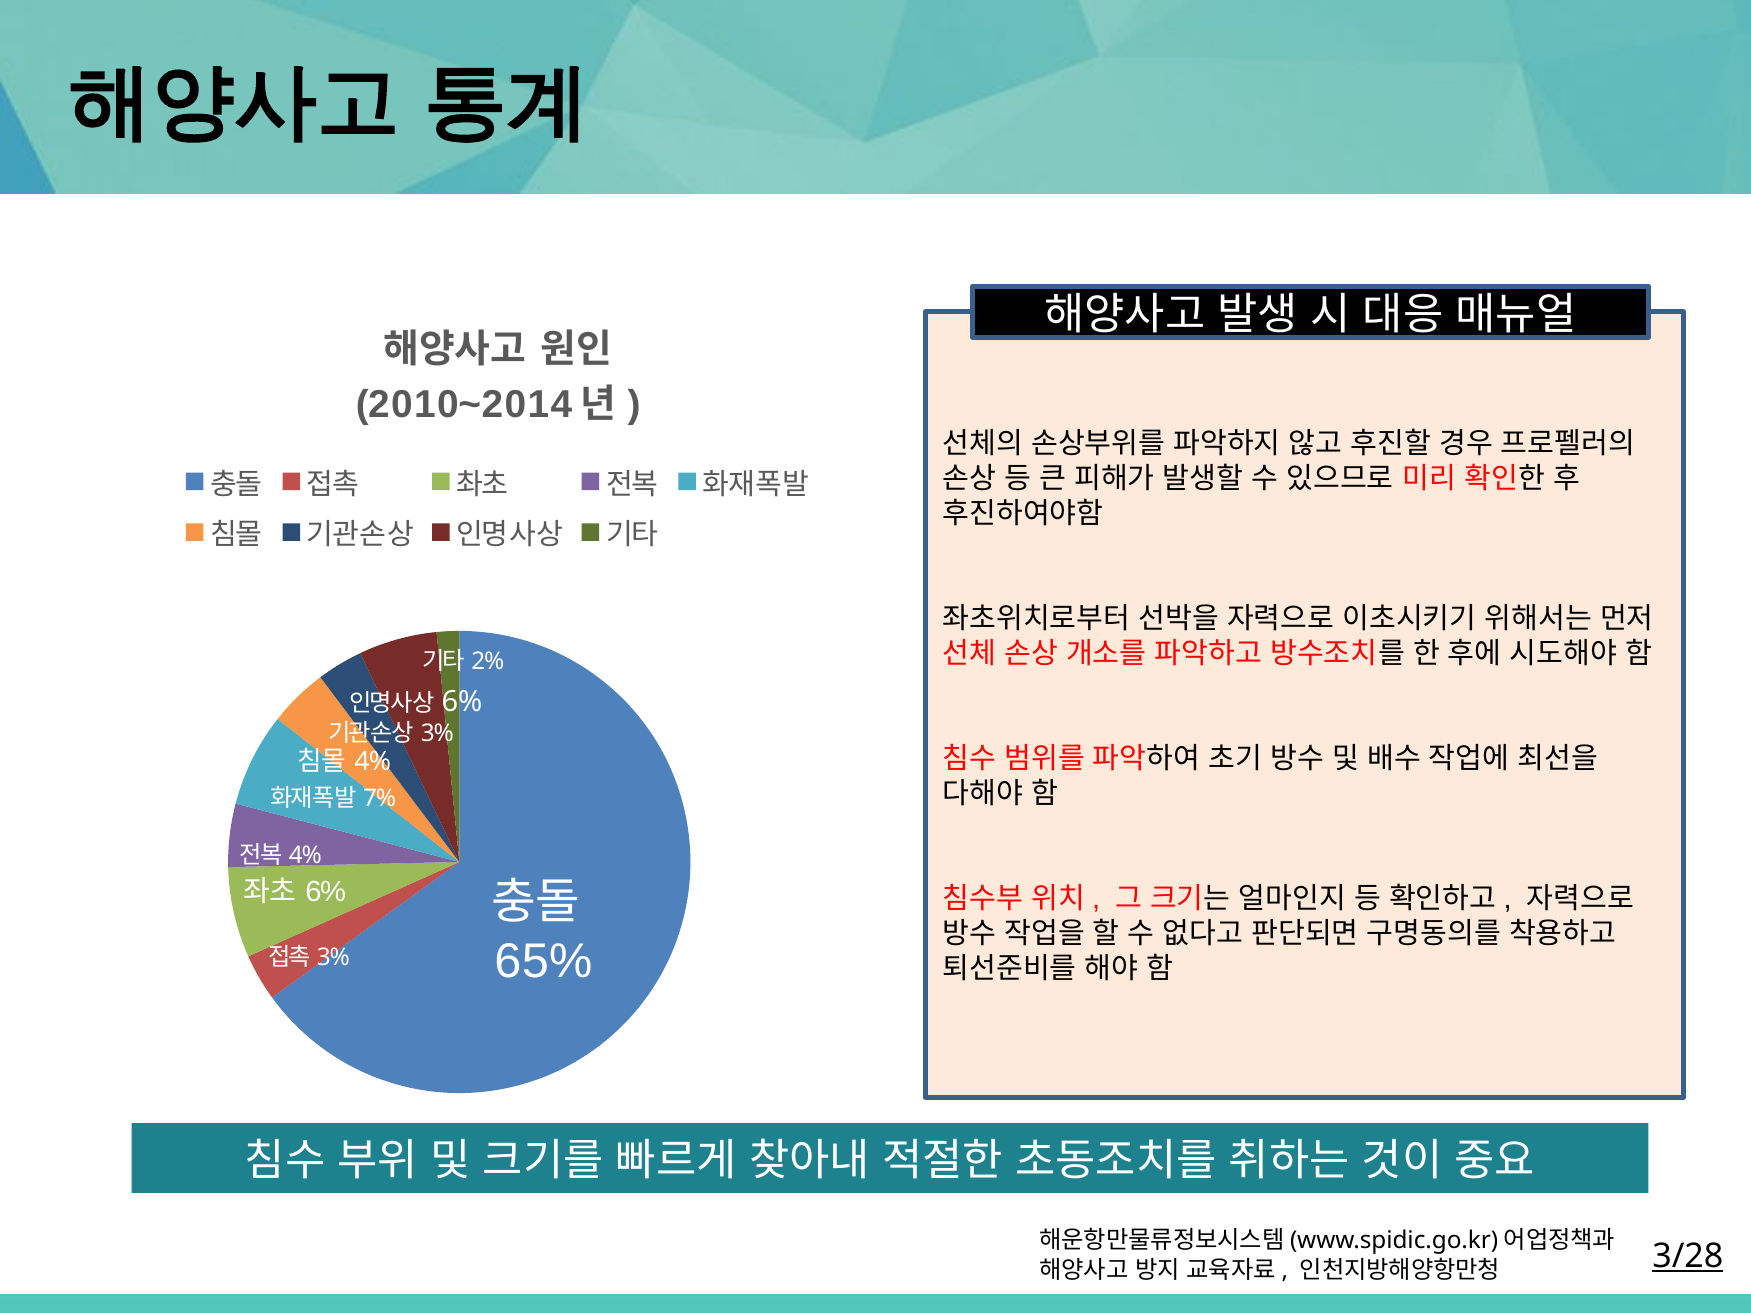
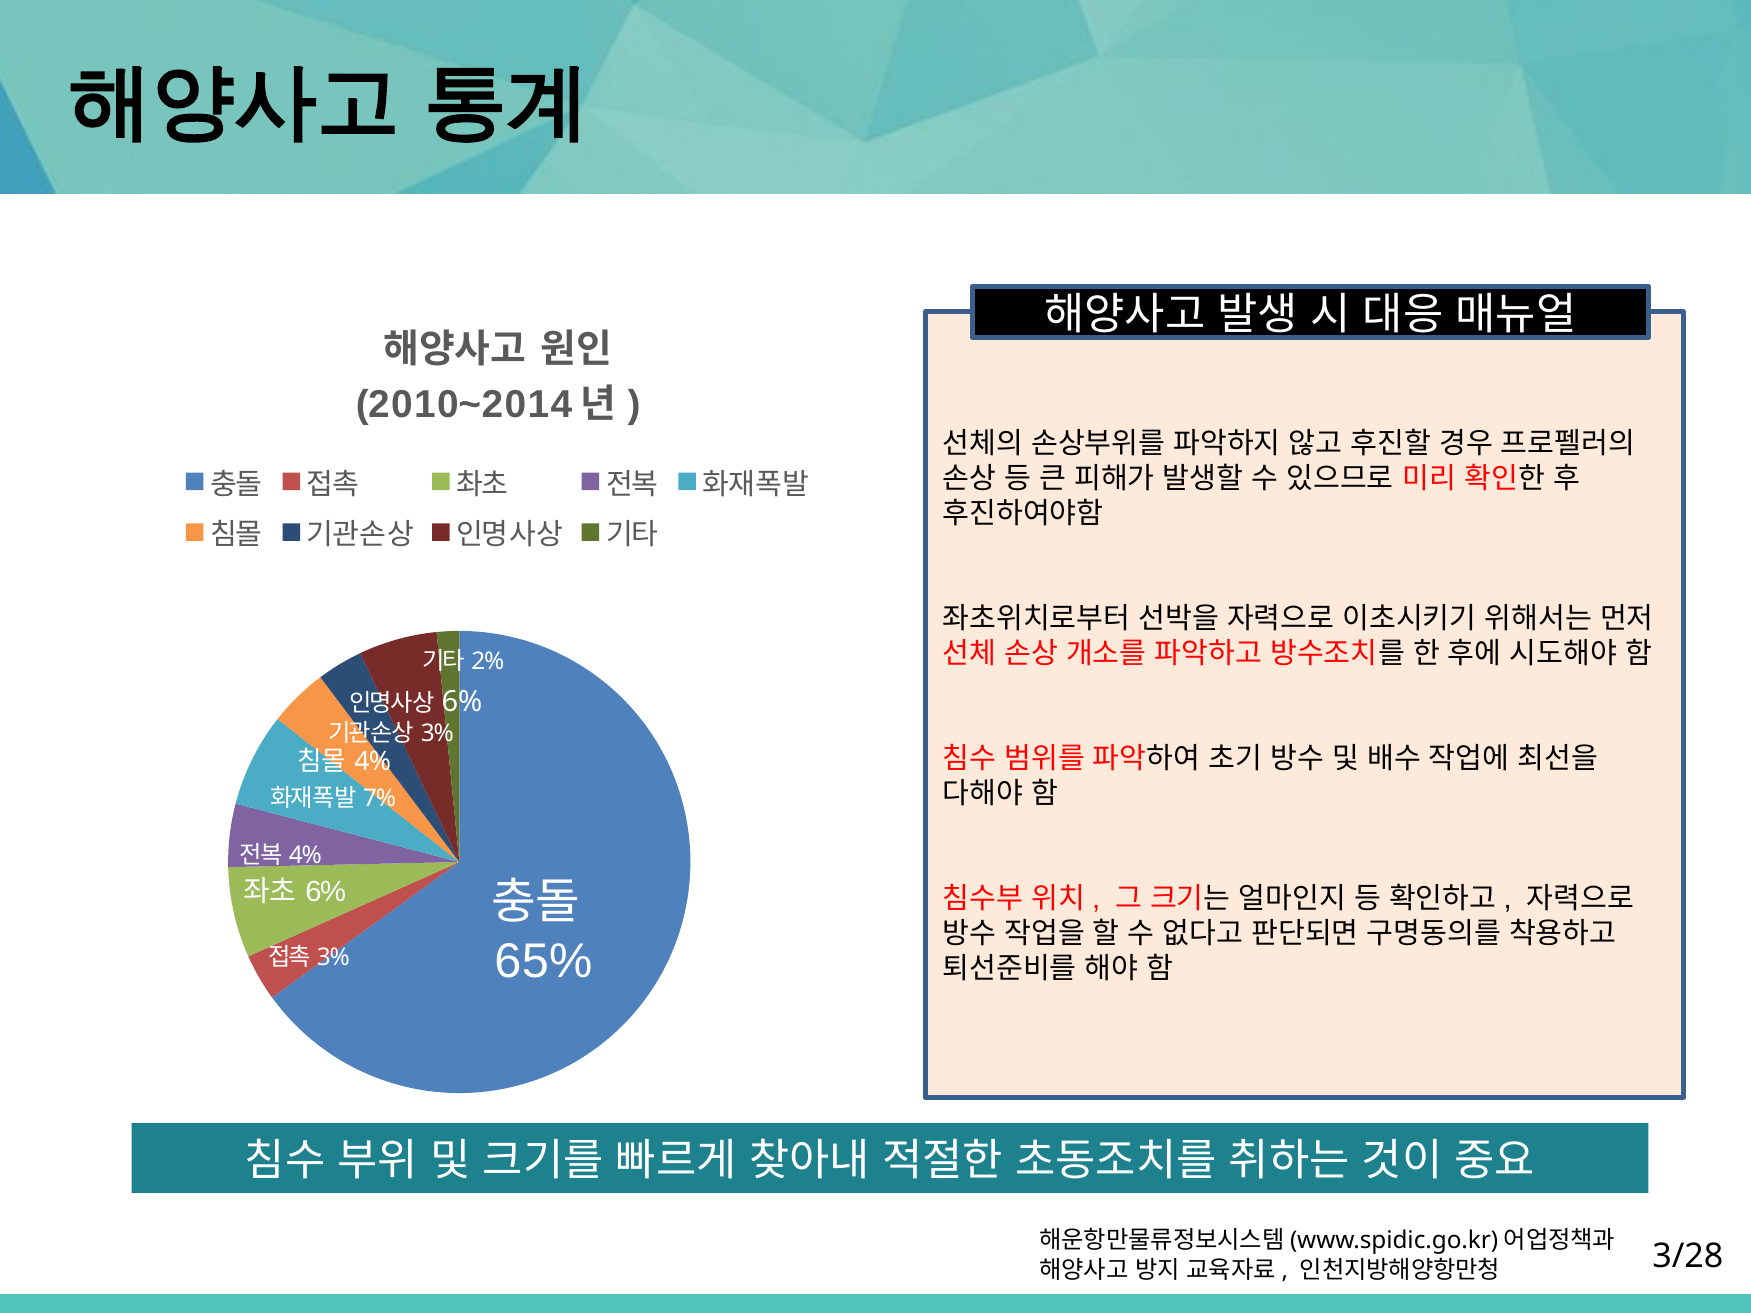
3/28 underline: present -> none (1688, 1256)
